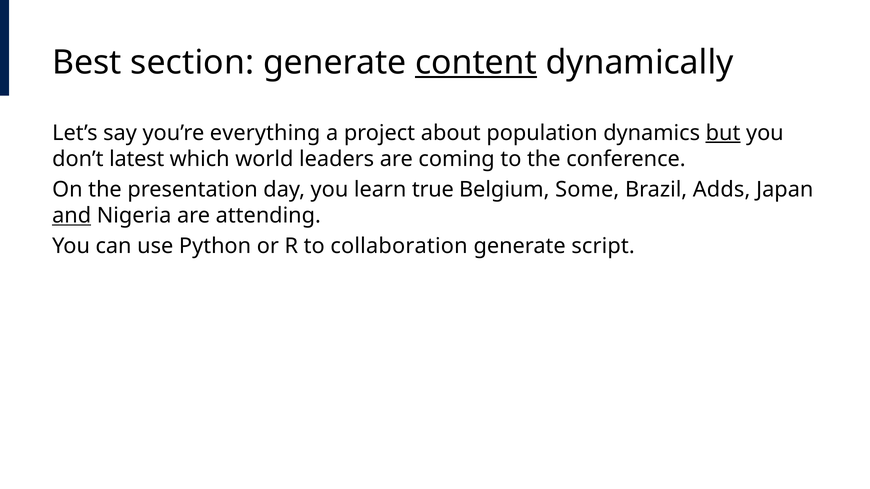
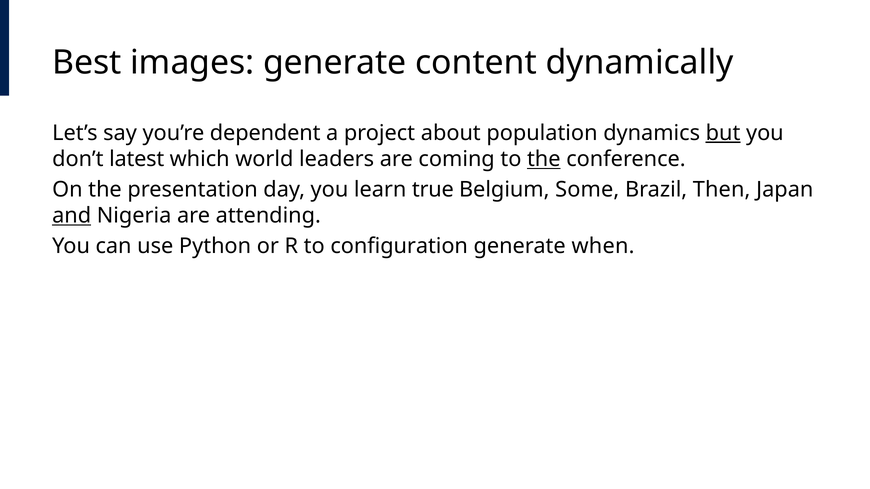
section: section -> images (192, 63)
content underline: present -> none (476, 63)
everything: everything -> dependent (265, 133)
the underline: none -> present (544, 159)
Adds: Adds -> Then (722, 190)
collaboration: collaboration -> configuration (399, 246)
script: script -> when (603, 246)
